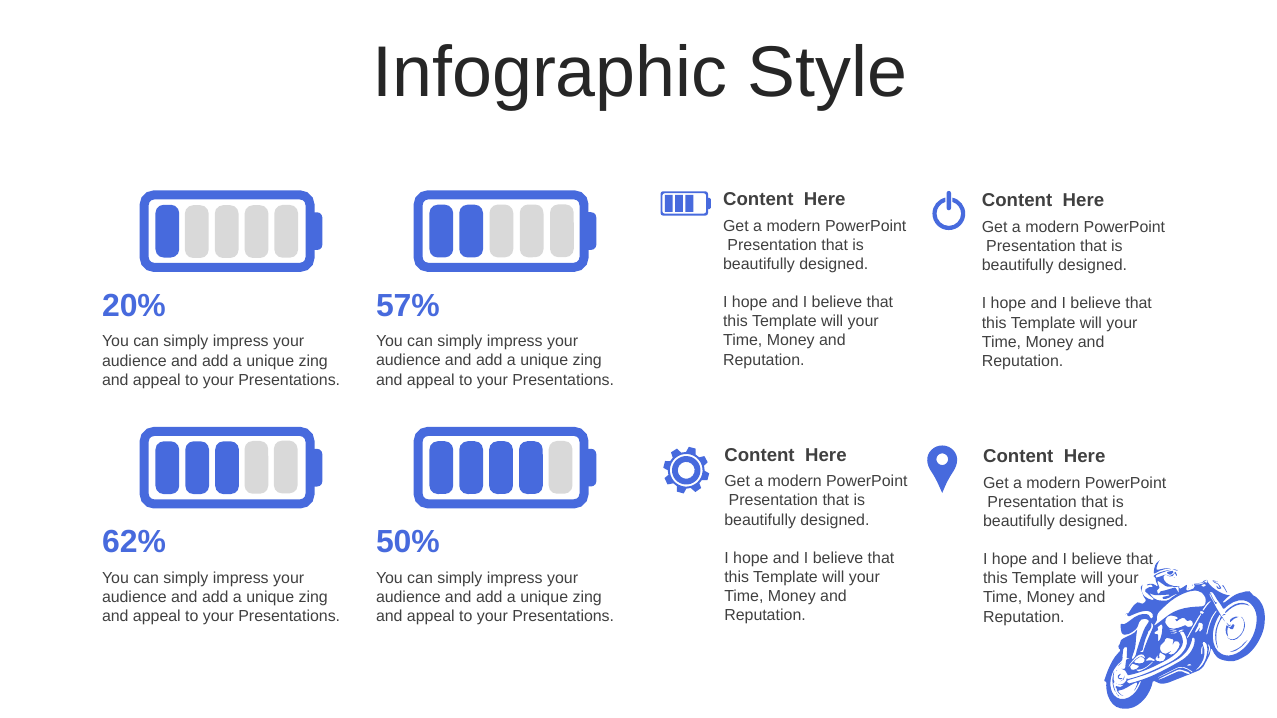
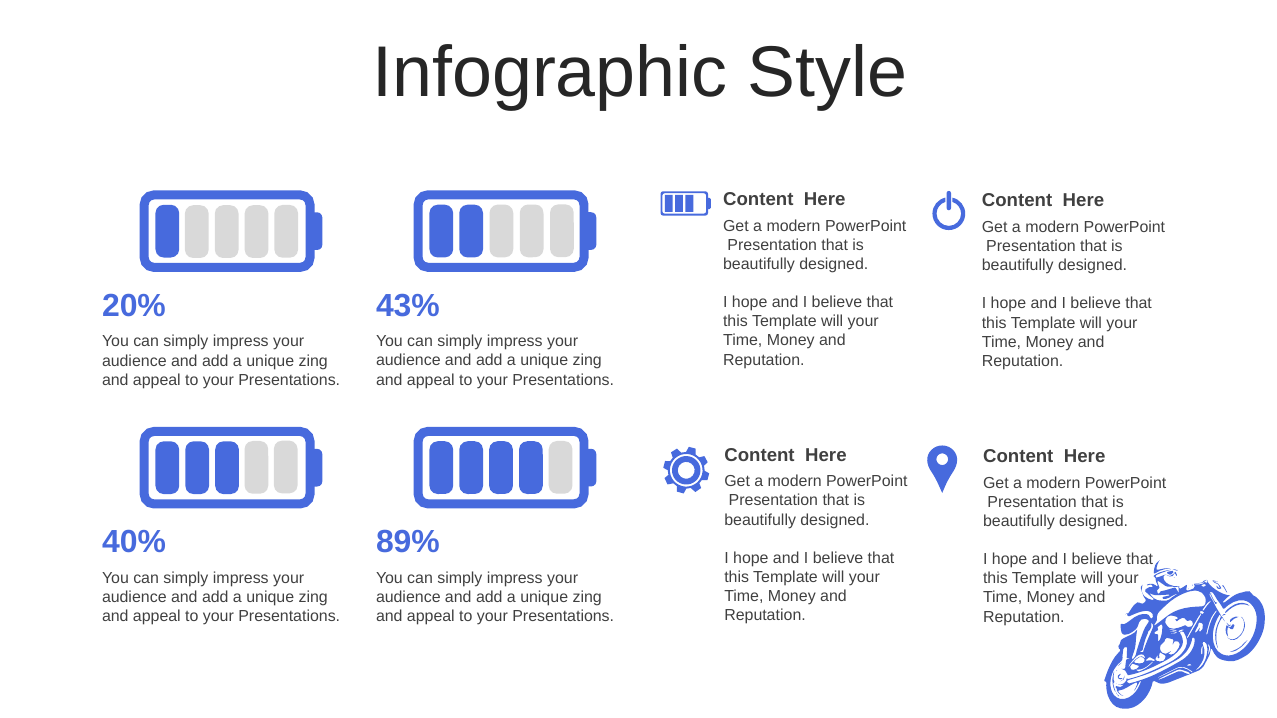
57%: 57% -> 43% (408, 306)
62%: 62% -> 40% (134, 543)
50%: 50% -> 89% (408, 543)
